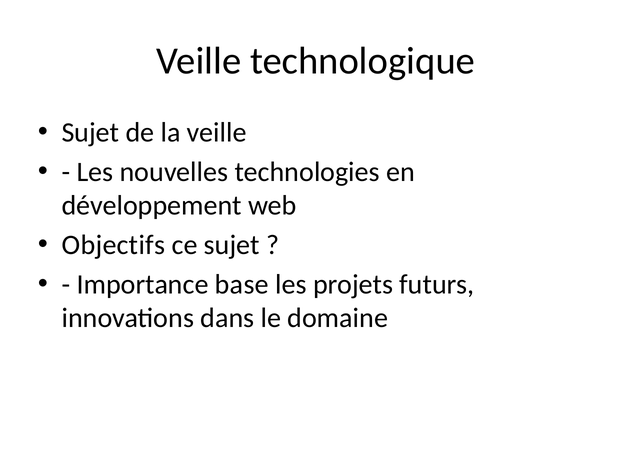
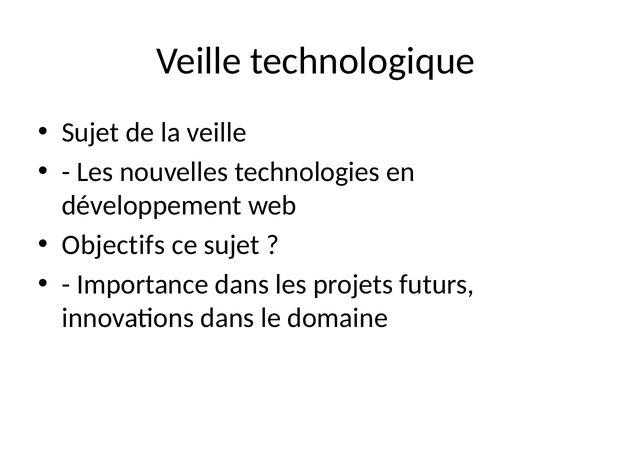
Importance base: base -> dans (242, 284)
